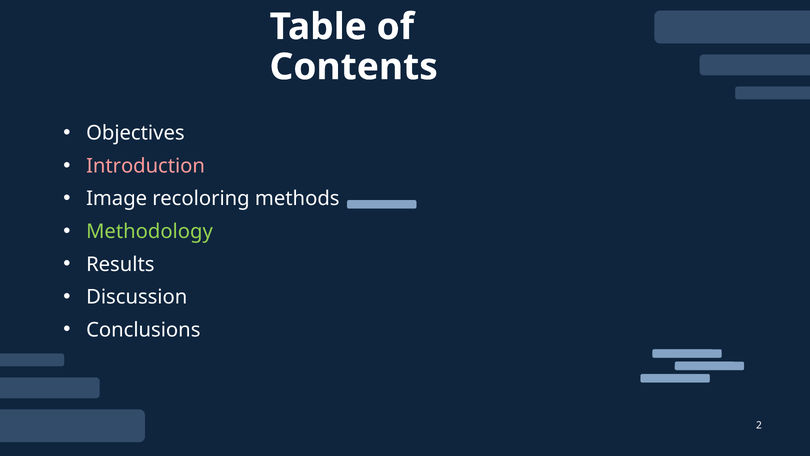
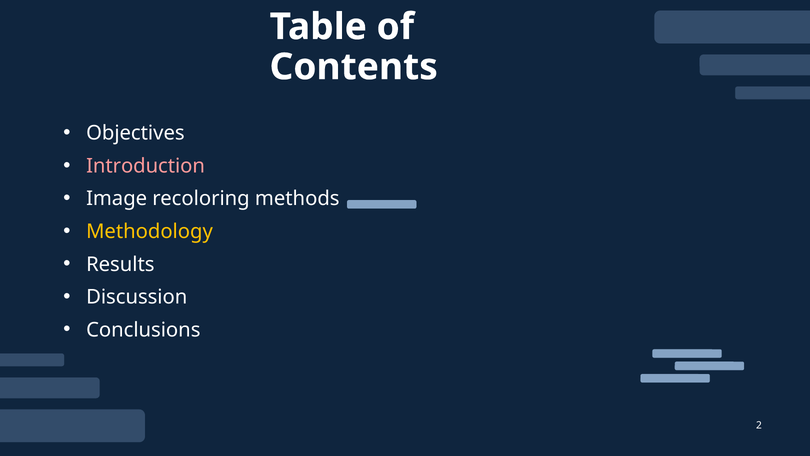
Methodology colour: light green -> yellow (149, 231)
